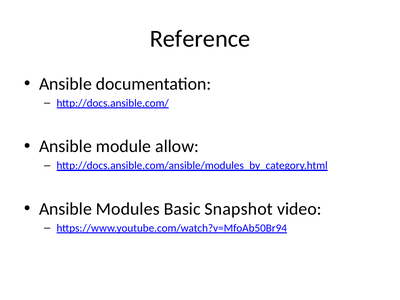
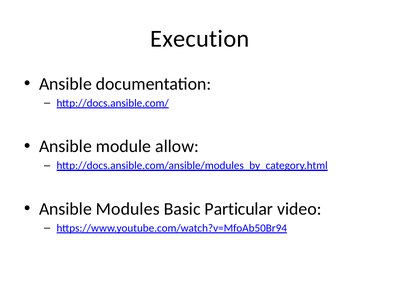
Reference: Reference -> Execution (200, 39)
Snapshot: Snapshot -> Particular (239, 209)
